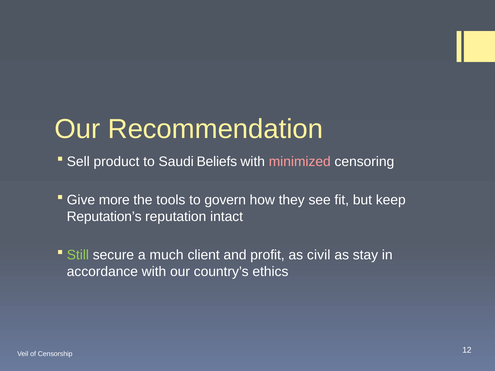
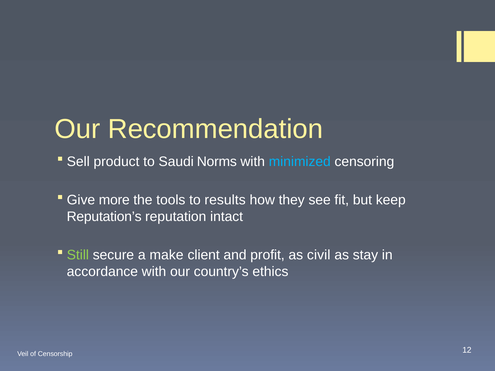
Beliefs: Beliefs -> Norms (217, 162)
minimized colour: pink -> light blue (300, 162)
govern: govern -> results (225, 200)
much: much -> make (167, 255)
